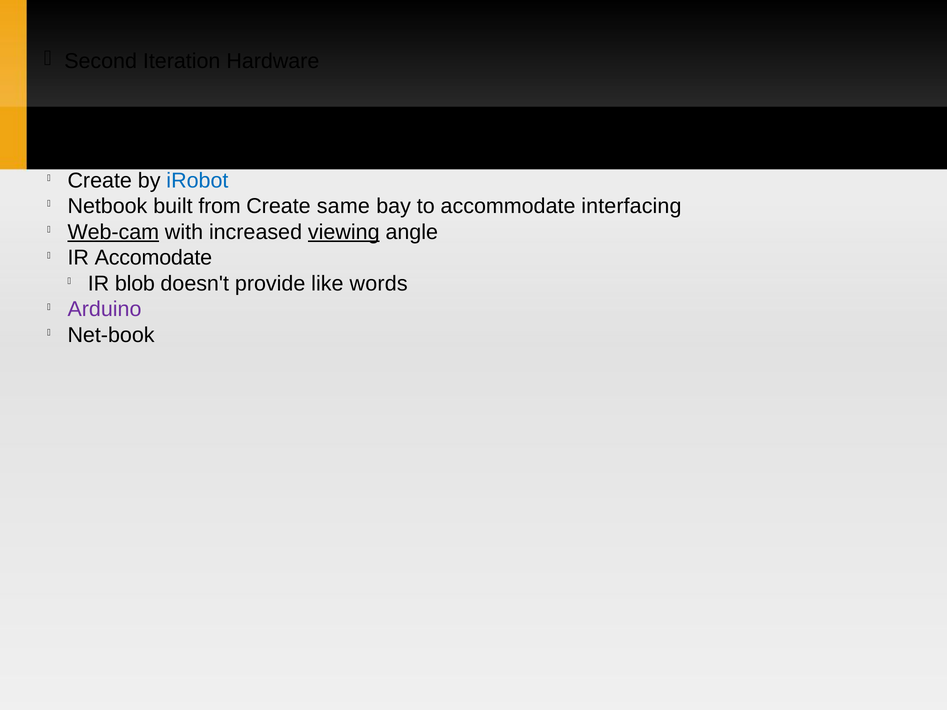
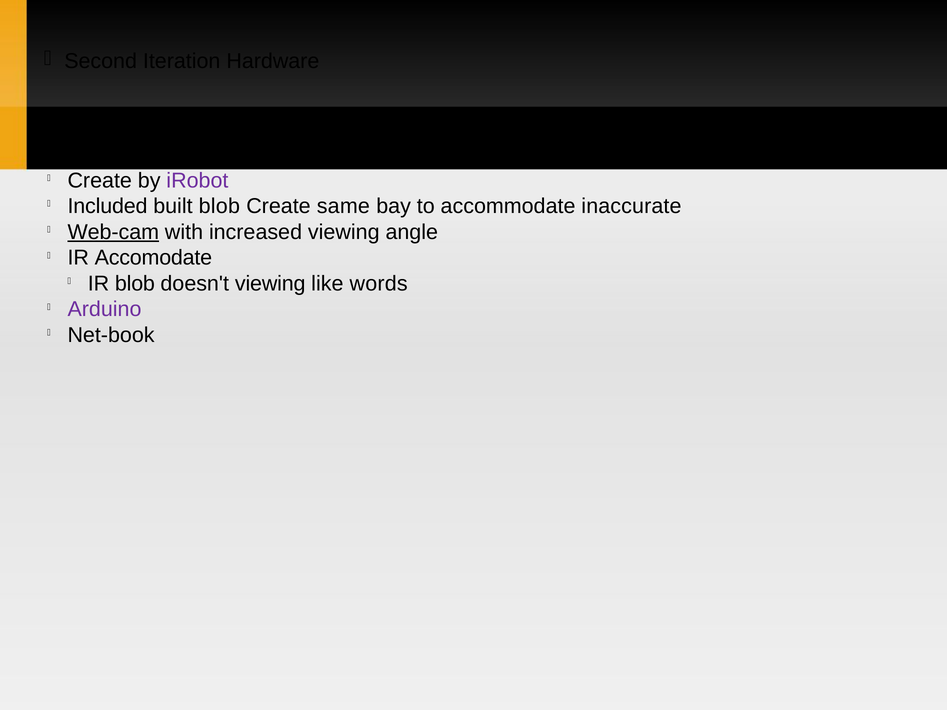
iRobot colour: blue -> purple (197, 180)
Netbook: Netbook -> Included (108, 206)
built from: from -> blob (219, 206)
interfacing: interfacing -> inaccurate (631, 206)
viewing underline: present -> none (344, 232)
doesn't provide: provide -> viewing (270, 284)
